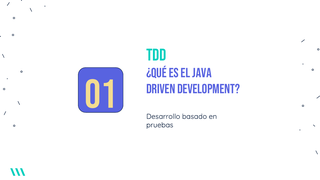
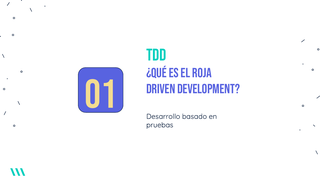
JAVA: JAVA -> ROJA (202, 73)
